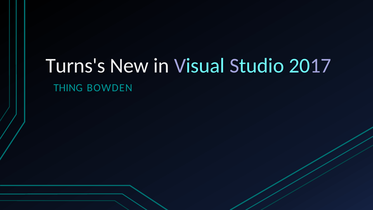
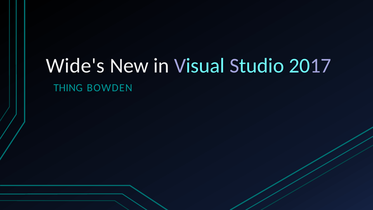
Turns's: Turns's -> Wide's (75, 66)
